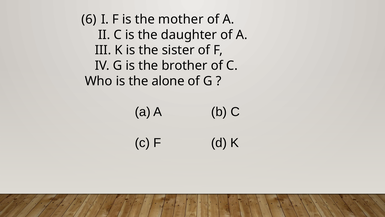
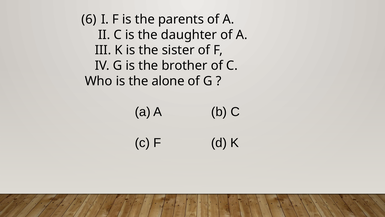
mother: mother -> parents (181, 19)
